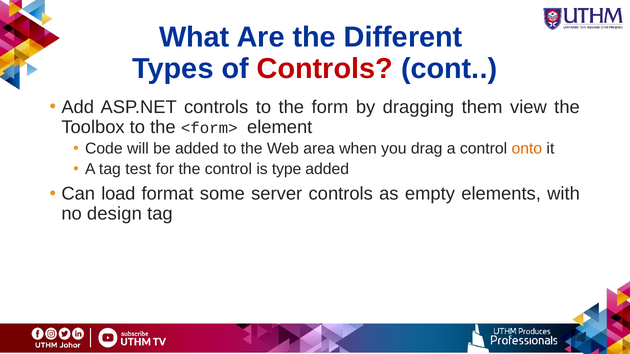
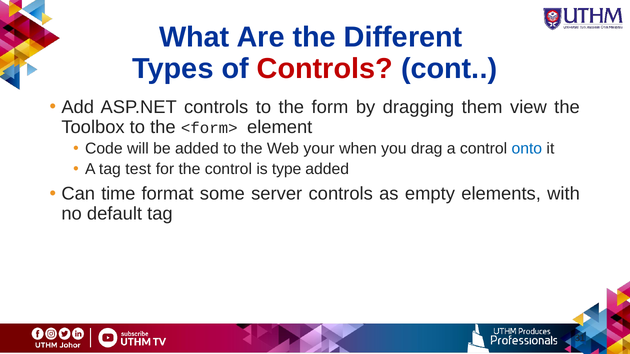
area: area -> your (319, 149)
onto colour: orange -> blue (527, 149)
load: load -> time (118, 194)
design: design -> default (114, 214)
